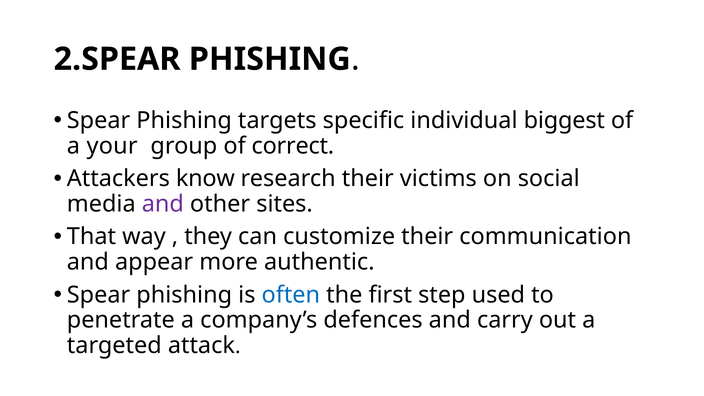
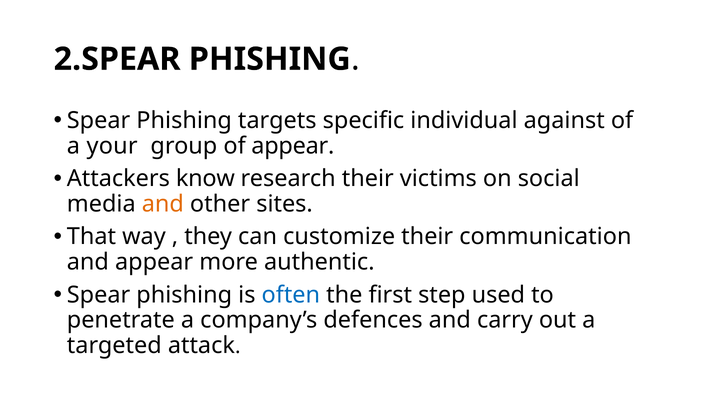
biggest: biggest -> against (564, 121)
of correct: correct -> appear (293, 146)
and colour: purple -> orange (163, 204)
